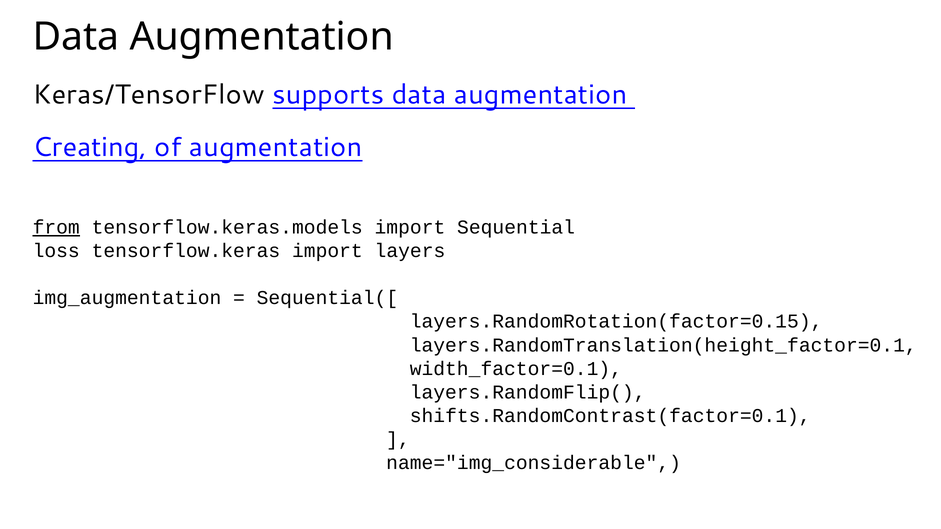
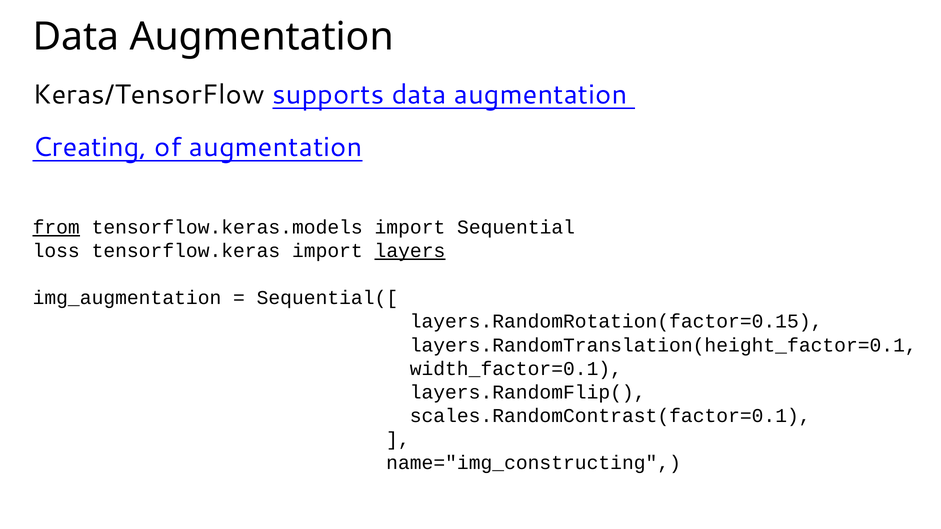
layers underline: none -> present (410, 251)
shifts.RandomContrast(factor=0.1: shifts.RandomContrast(factor=0.1 -> scales.RandomContrast(factor=0.1 (610, 416)
name="img_considerable: name="img_considerable -> name="img_constructing (534, 463)
